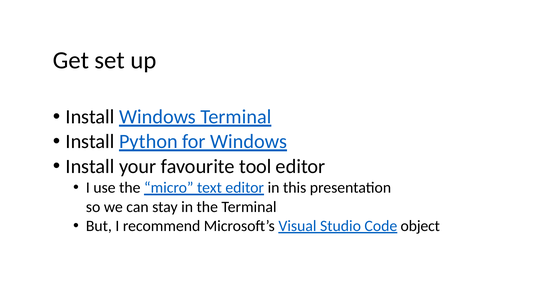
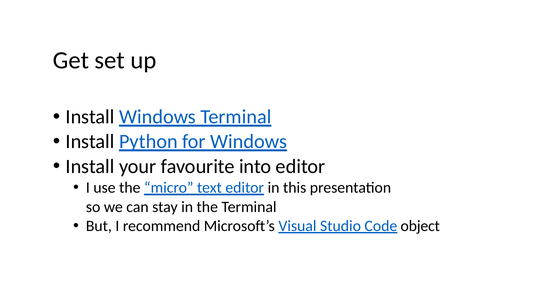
tool: tool -> into (255, 166)
